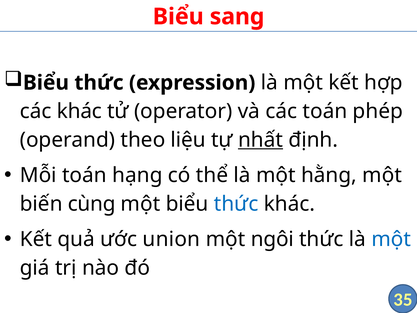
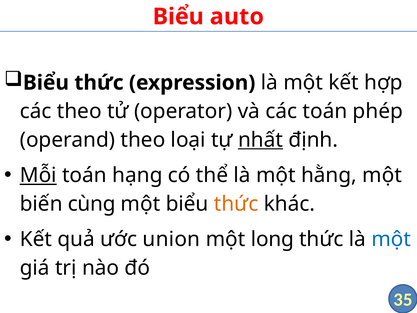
sang: sang -> auto (237, 17)
các khác: khác -> theo (79, 111)
liệu: liệu -> loại (188, 140)
Mỗi underline: none -> present (38, 175)
thức colour: blue -> orange (236, 204)
ngôi: ngôi -> long (272, 239)
